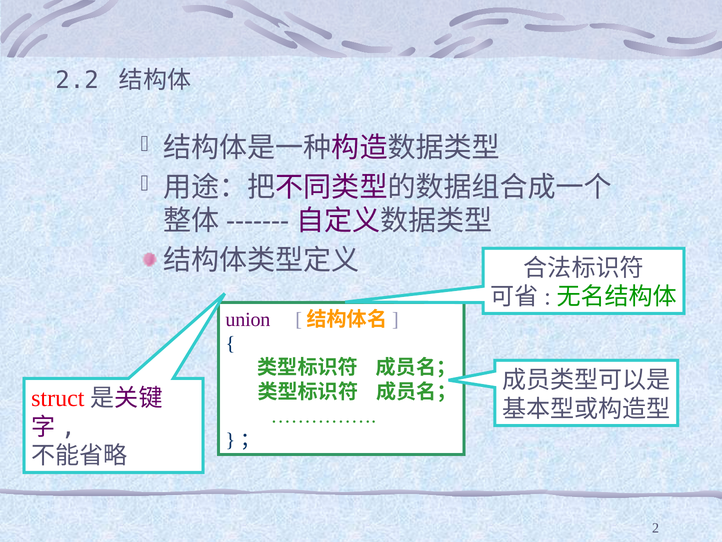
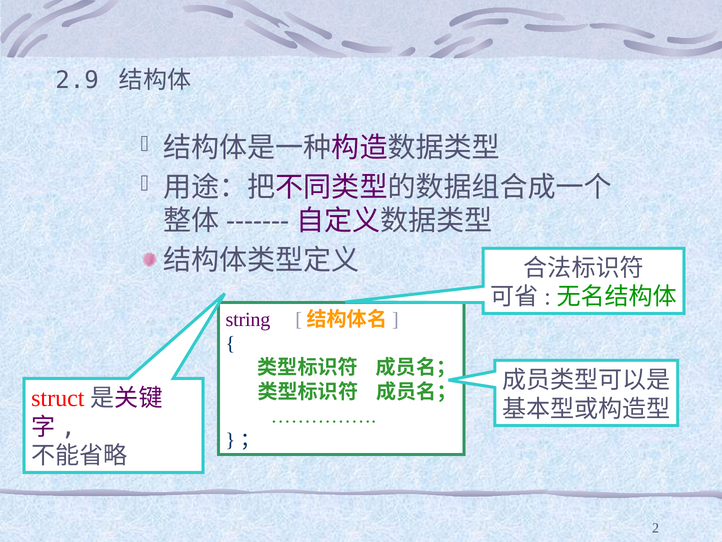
2.2: 2.2 -> 2.9 (77, 80)
union: union -> string (248, 319)
